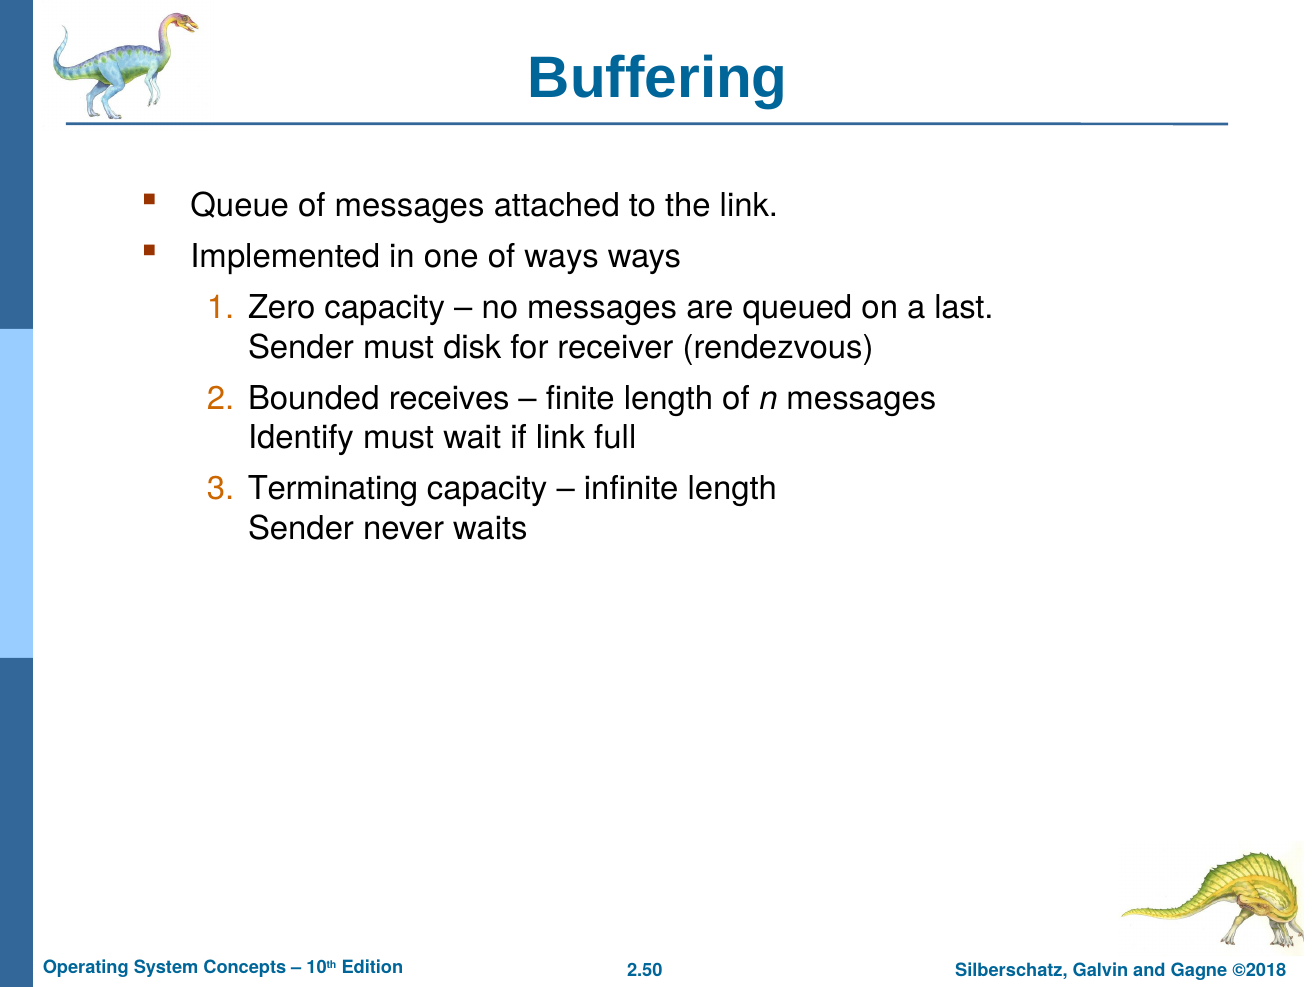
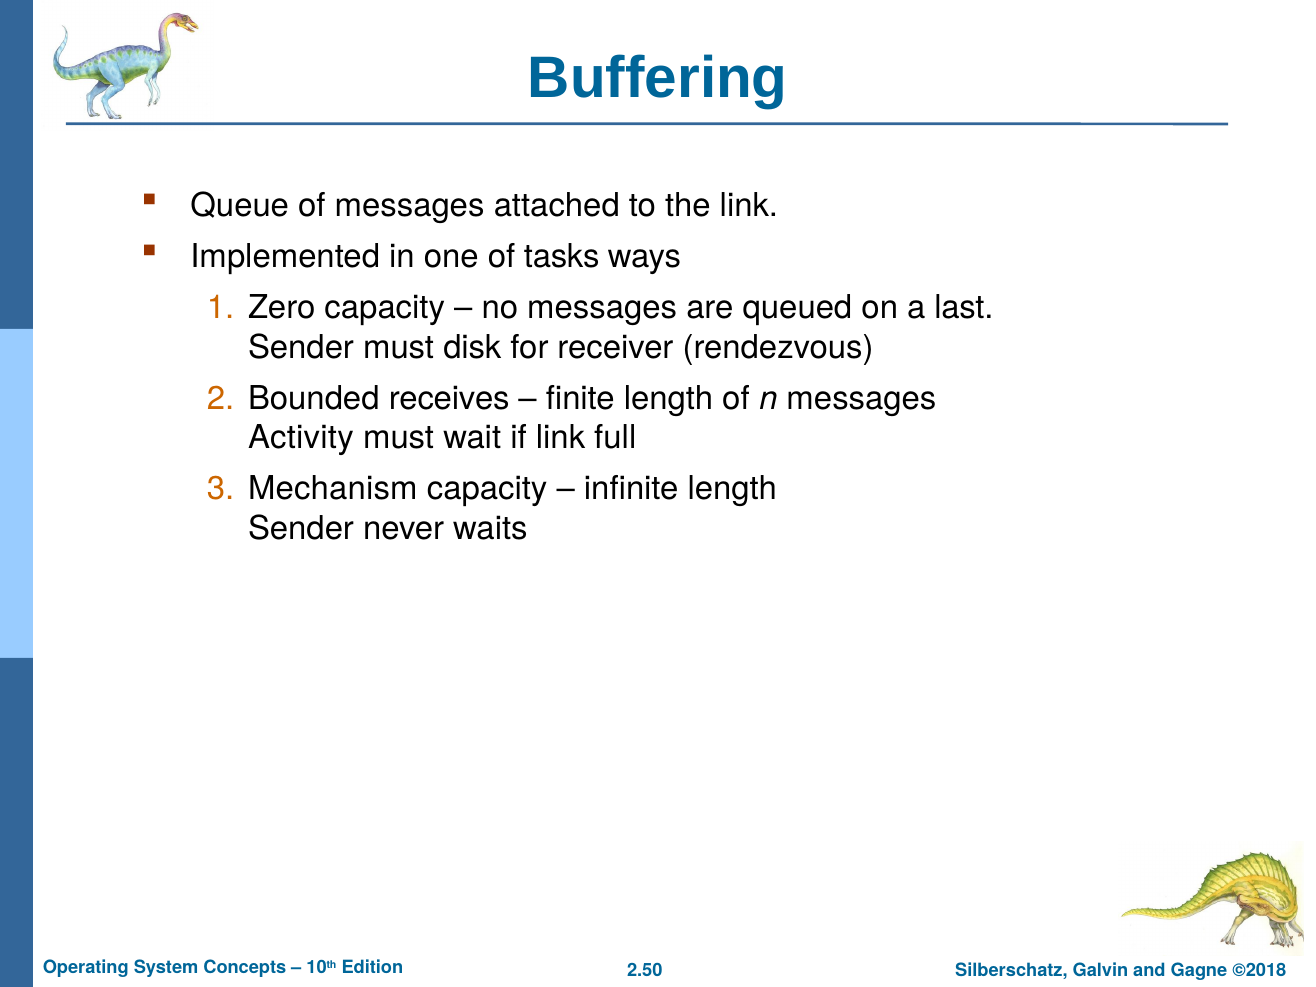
of ways: ways -> tasks (562, 257)
Identify: Identify -> Activity (301, 438)
Terminating: Terminating -> Mechanism (333, 489)
